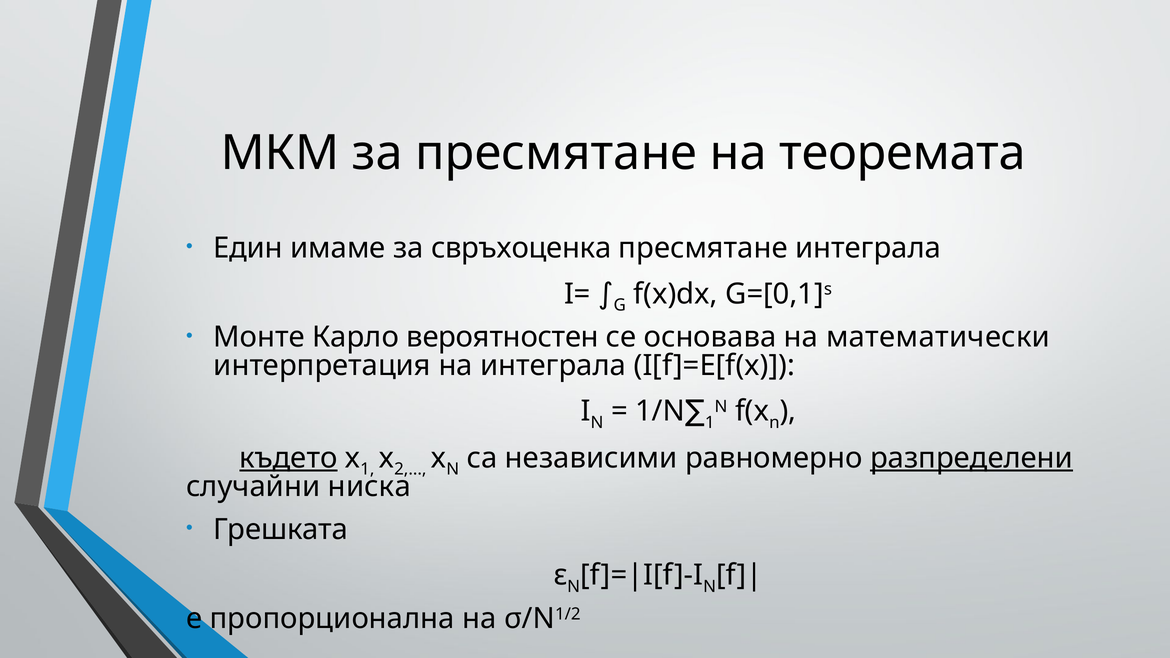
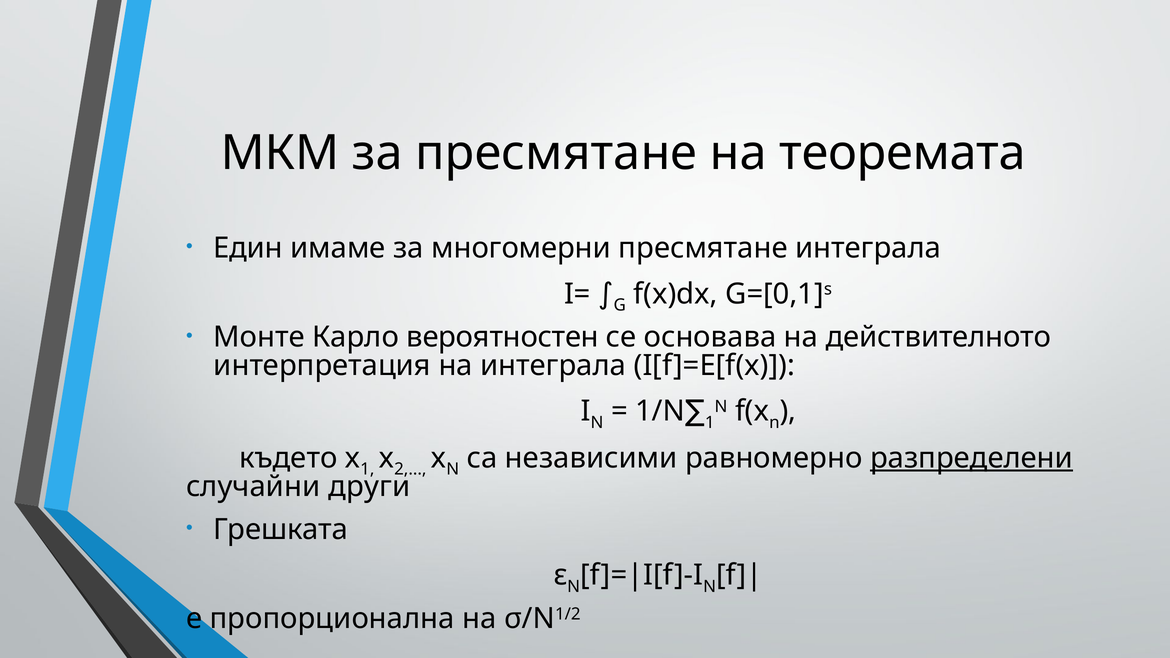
свръхоценка: свръхоценка -> многомерни (521, 248)
математически: математически -> действителното (938, 337)
където underline: present -> none (288, 458)
ниска: ниска -> други (369, 487)
